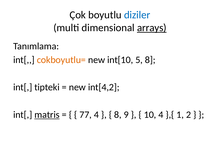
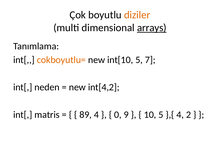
diziler colour: blue -> orange (137, 15)
5 8: 8 -> 7 (150, 60)
tipteki: tipteki -> neden (47, 87)
matris underline: present -> none (47, 115)
77: 77 -> 89 (86, 115)
8: 8 -> 0 (118, 115)
10 4: 4 -> 5 (161, 115)
1: 1 -> 4 (180, 115)
